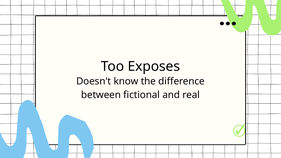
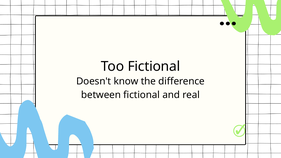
Too Exposes: Exposes -> Fictional (154, 66)
